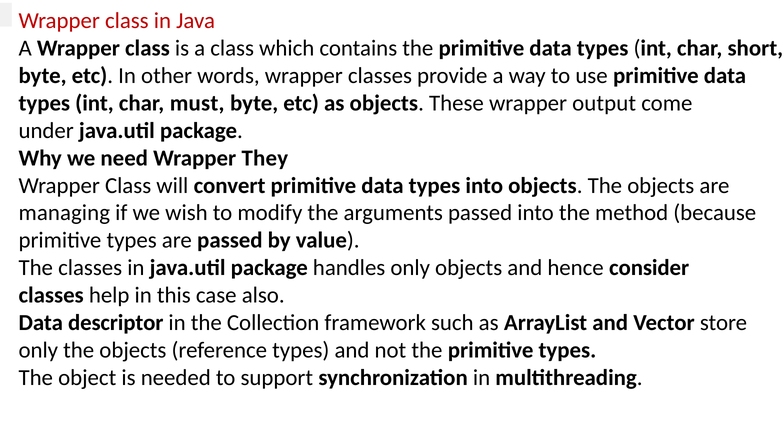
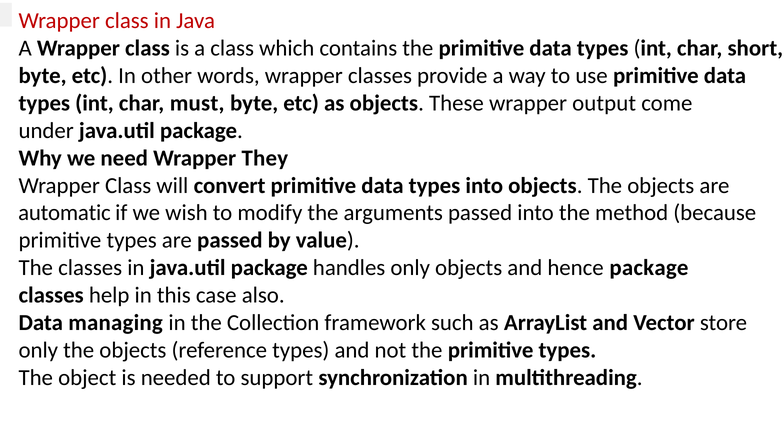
managing: managing -> automatic (64, 213)
hence consider: consider -> package (649, 268)
descriptor: descriptor -> managing (116, 323)
